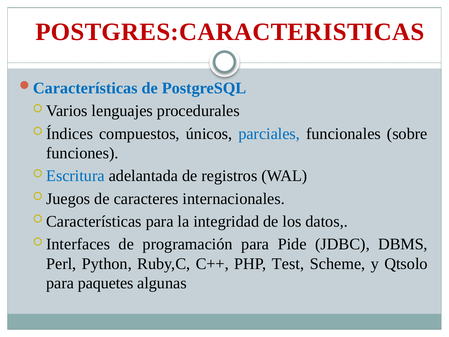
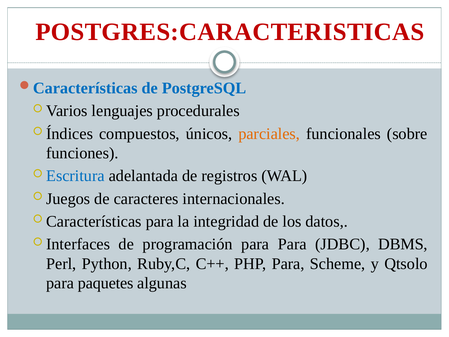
parciales colour: blue -> orange (269, 134)
para Pide: Pide -> Para (292, 244)
PHP Test: Test -> Para (288, 263)
